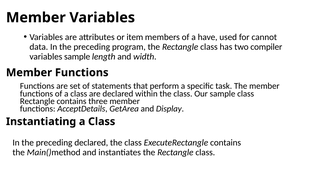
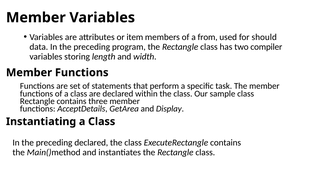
have: have -> from (208, 37)
cannot: cannot -> should (264, 37)
variables sample: sample -> storing (77, 57)
